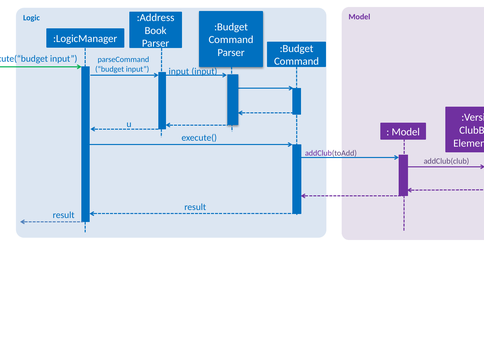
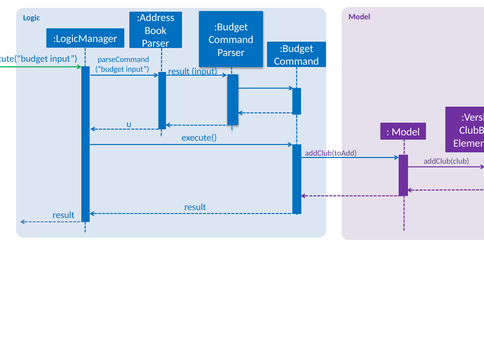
input: input -> result (179, 71)
